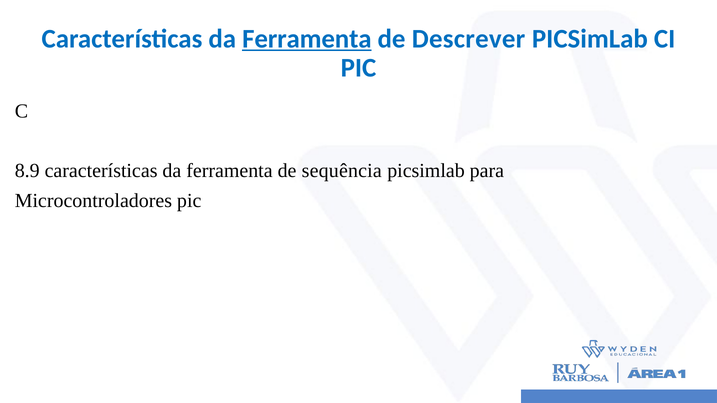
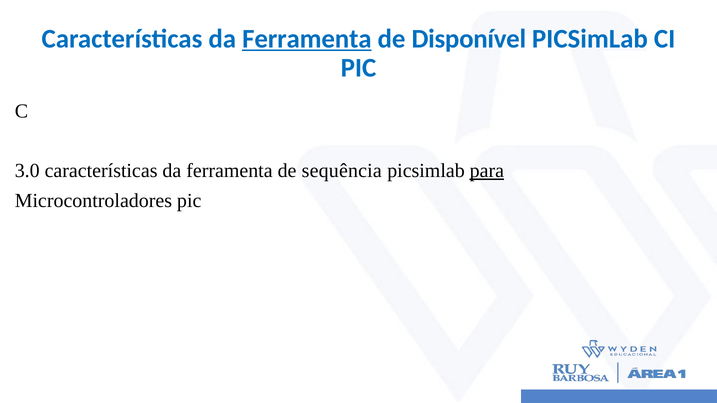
Descrever: Descrever -> Disponível (469, 39)
8.9: 8.9 -> 3.0 (27, 171)
para underline: none -> present (487, 171)
